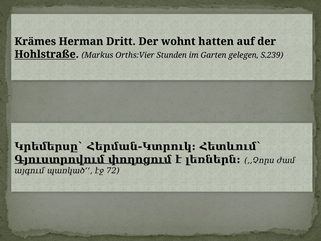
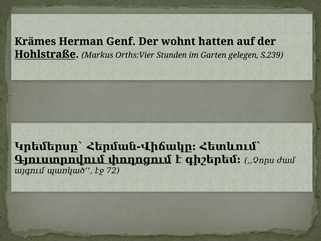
Dritt: Dritt -> Genf (121, 41)
Հերման-Կտրուկ: Հերման-Կտրուկ -> Հերման-Վիճակը (141, 147)
լեռներն: լեռներն -> գիշերեմ (213, 159)
